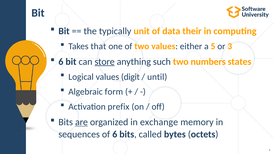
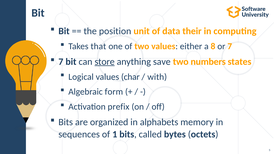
typically: typically -> position (115, 31)
a 5: 5 -> 8 (213, 46)
or 3: 3 -> 7 (230, 46)
6: 6 -> 7 (61, 62)
such: such -> save (162, 62)
digit: digit -> char (130, 77)
until: until -> with (157, 77)
are underline: present -> none (81, 122)
exchange: exchange -> alphabets (159, 122)
of 6: 6 -> 1 (115, 134)
